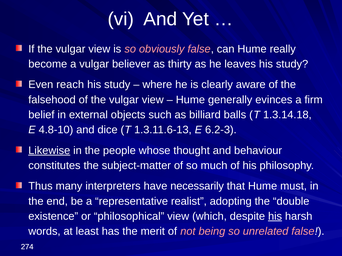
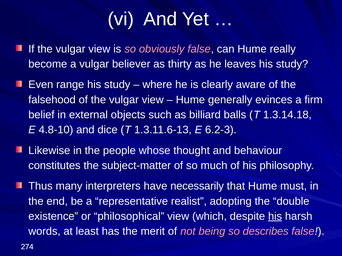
reach: reach -> range (70, 85)
Likewise underline: present -> none (49, 151)
unrelated: unrelated -> describes (266, 232)
